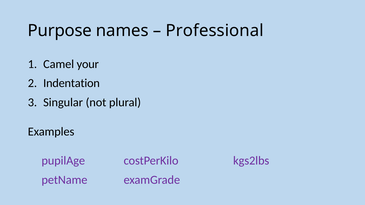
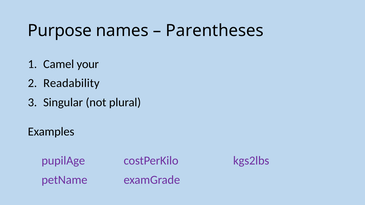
Professional: Professional -> Parentheses (215, 31)
Indentation: Indentation -> Readability (71, 83)
